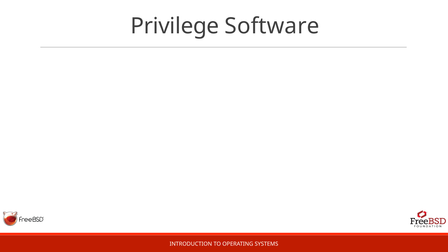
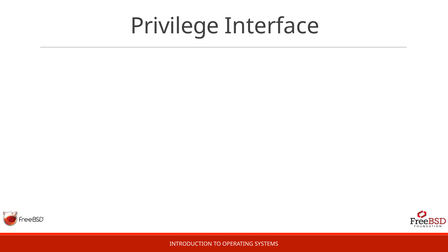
Software: Software -> Interface (272, 26)
